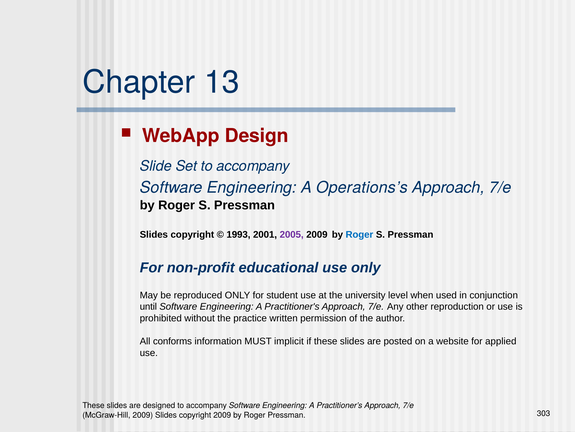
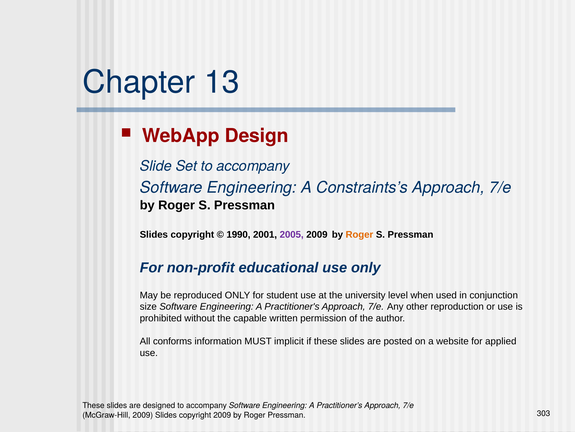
Operations’s: Operations’s -> Constraints’s (362, 187)
1993: 1993 -> 1990 (238, 234)
Roger colour: blue -> orange (359, 234)
until: until -> size (148, 306)
practice: practice -> capable (250, 318)
